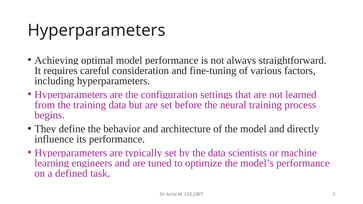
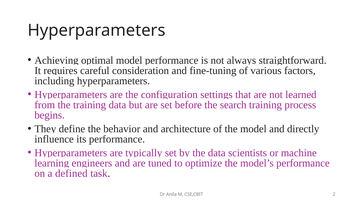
neural: neural -> search (233, 105)
